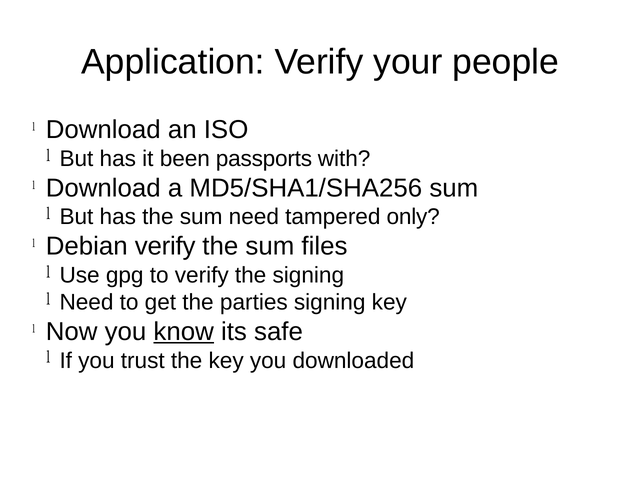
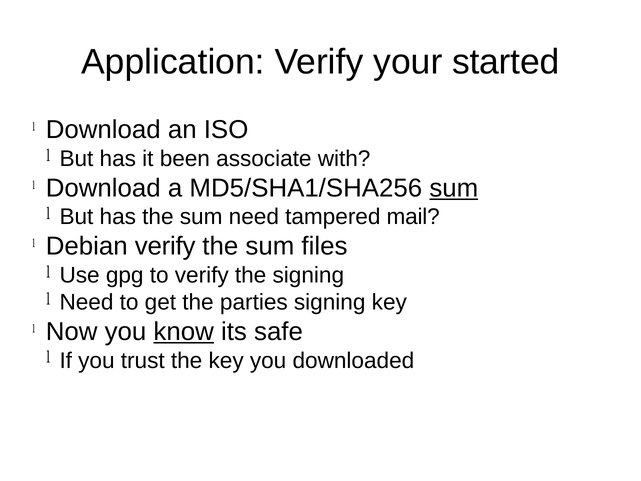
people: people -> started (506, 62)
passports: passports -> associate (264, 159)
sum underline: none -> present (454, 188)
only: only -> mail (413, 217)
